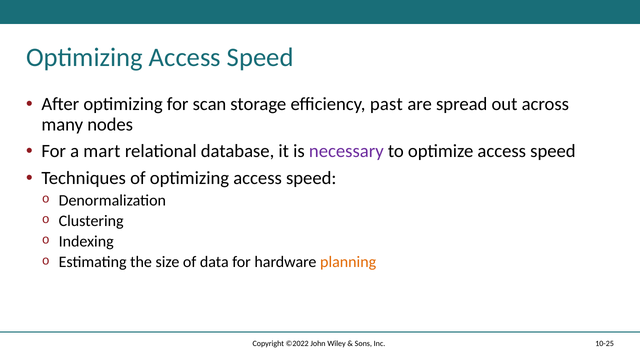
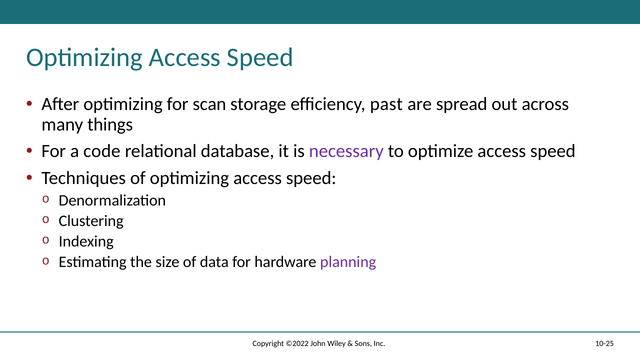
nodes: nodes -> things (110, 124)
mart: mart -> code (102, 151)
planning colour: orange -> purple (348, 262)
